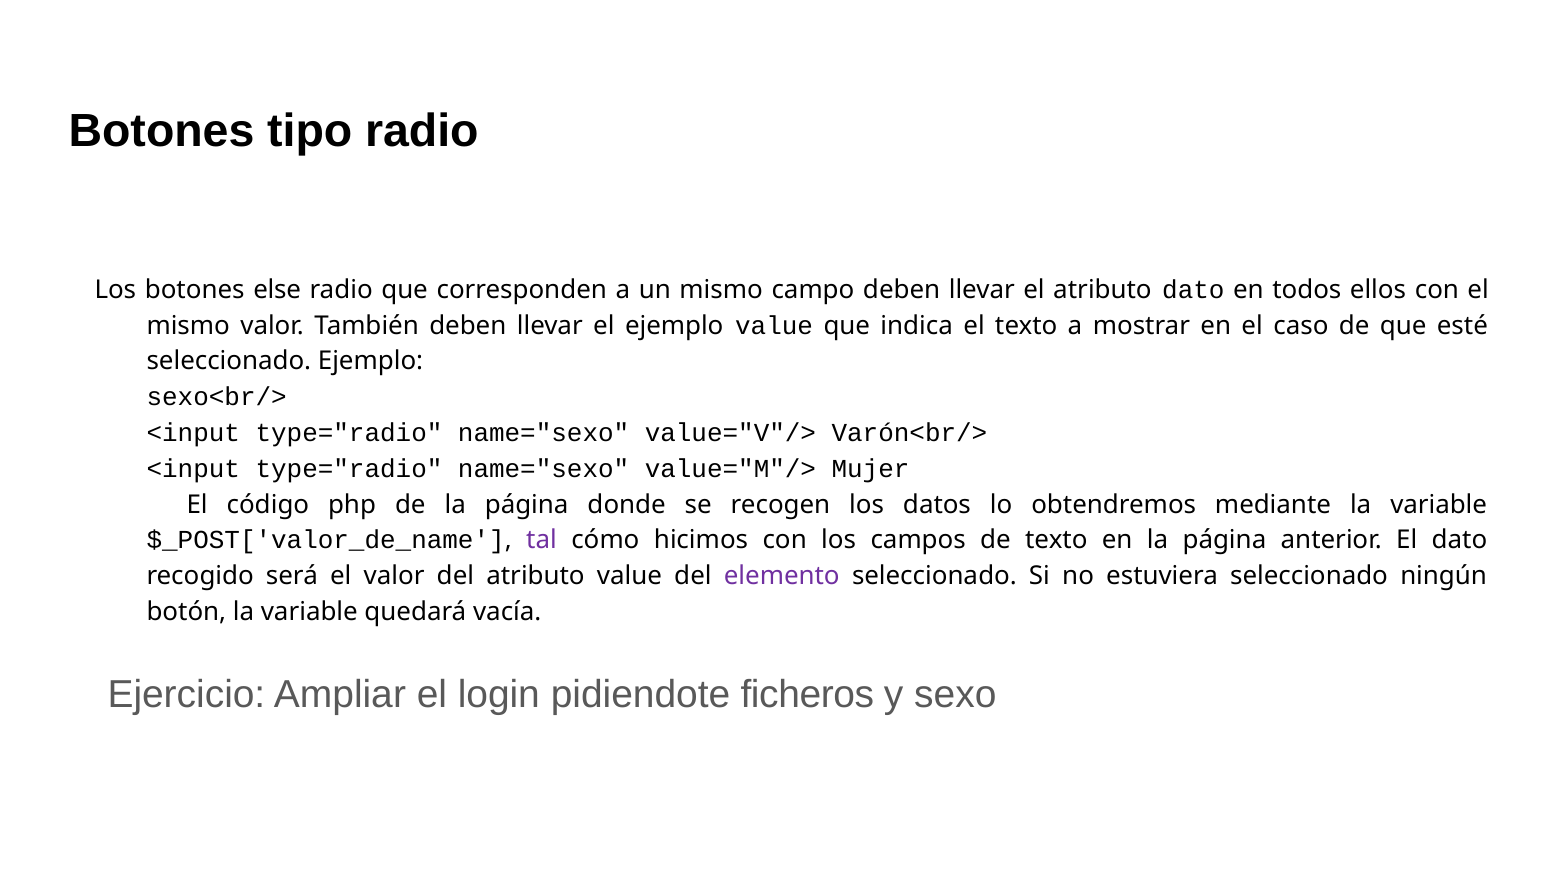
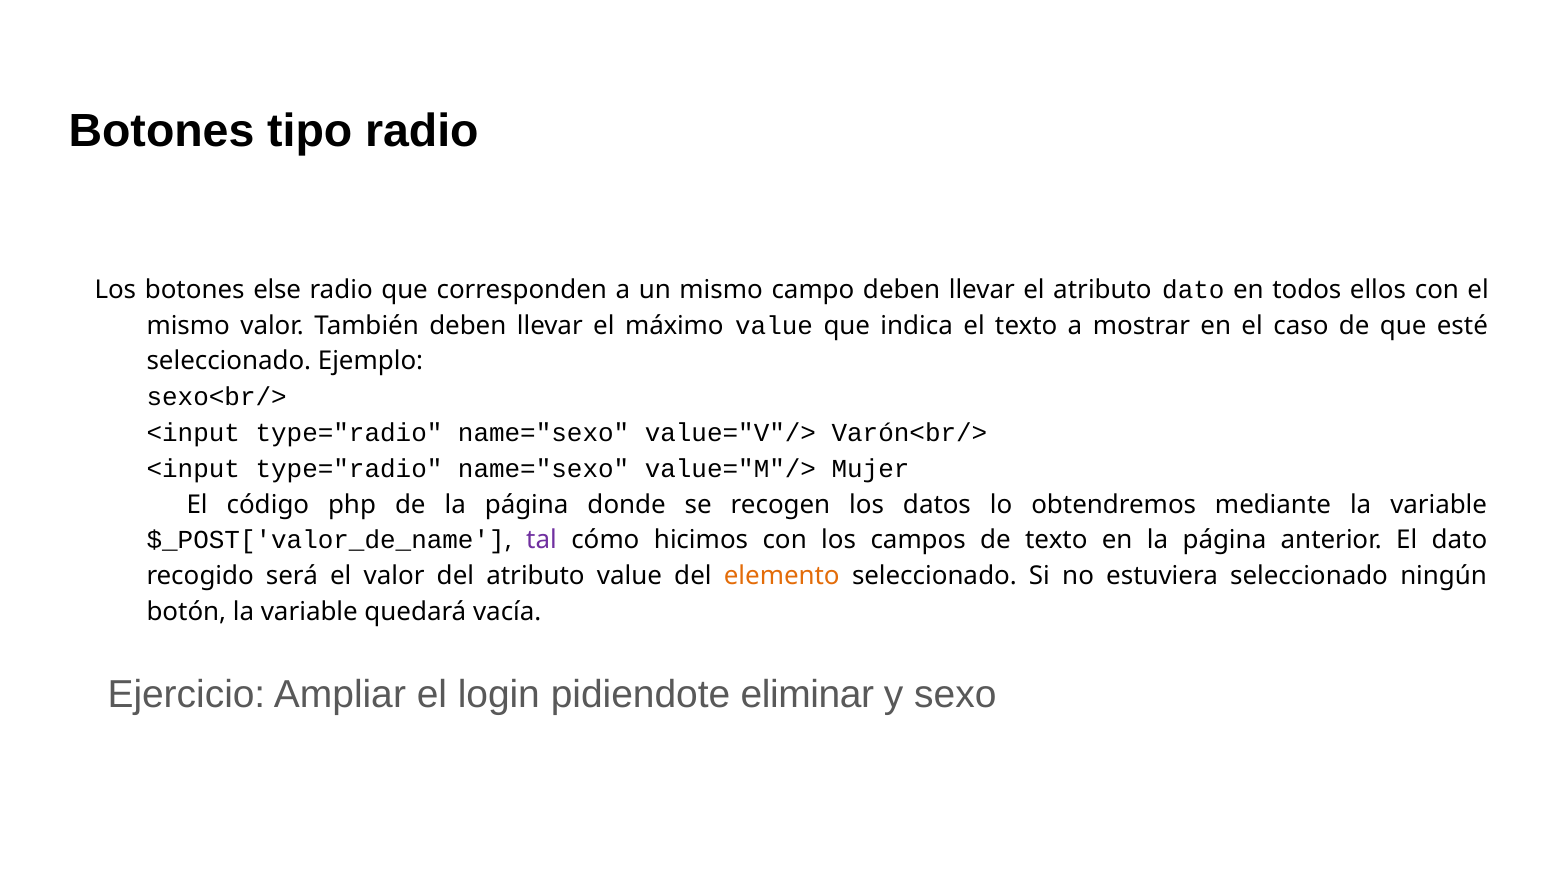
el ejemplo: ejemplo -> máximo (674, 326)
elemento colour: purple -> orange (782, 576)
ficheros: ficheros -> eliminar (807, 695)
